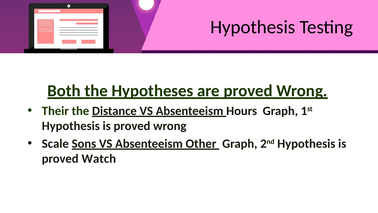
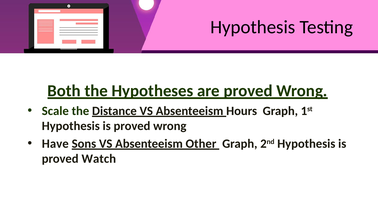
Their: Their -> Scale (55, 111)
Scale: Scale -> Have (55, 143)
